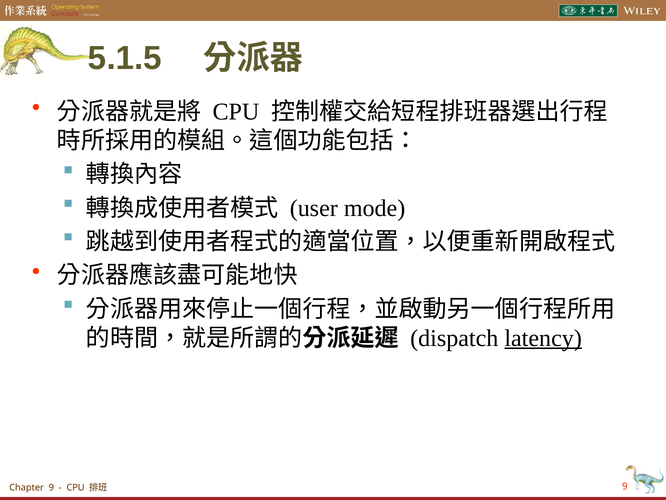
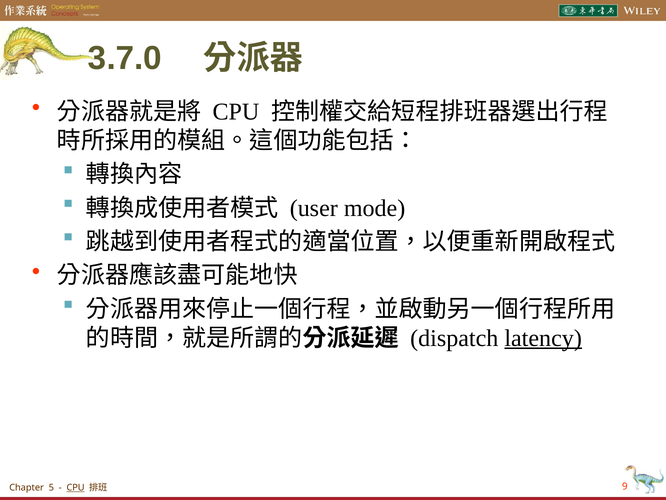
5.1.5: 5.1.5 -> 3.7.0 (125, 58)
Chapter 9: 9 -> 5 (51, 487)
CPU underline: none -> present (76, 487)
